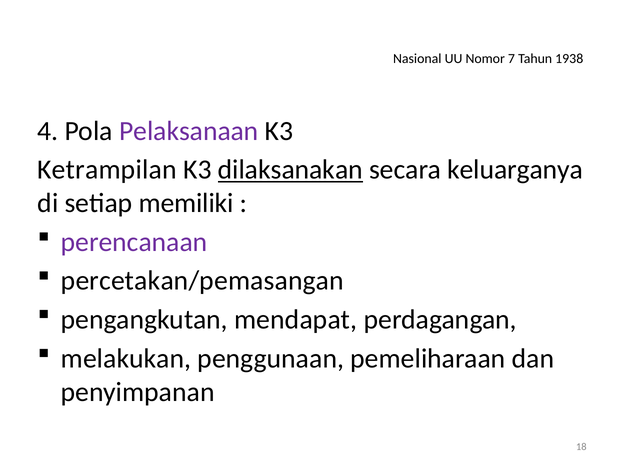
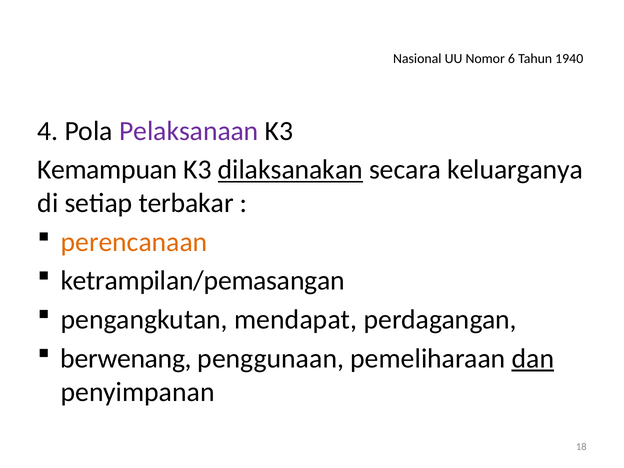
7: 7 -> 6 (511, 59)
1938: 1938 -> 1940 (569, 59)
Ketrampilan: Ketrampilan -> Kemampuan (107, 170)
memiliki: memiliki -> terbakar (186, 203)
perencanaan colour: purple -> orange (134, 242)
percetakan/pemasangan: percetakan/pemasangan -> ketrampilan/pemasangan (203, 281)
melakukan: melakukan -> berwenang (126, 359)
dan underline: none -> present (533, 359)
